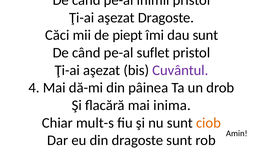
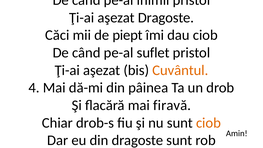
dau sunt: sunt -> ciob (205, 35)
Cuvântul colour: purple -> orange (180, 70)
inima: inima -> firavă (172, 105)
mult-s: mult-s -> drob-s (95, 123)
